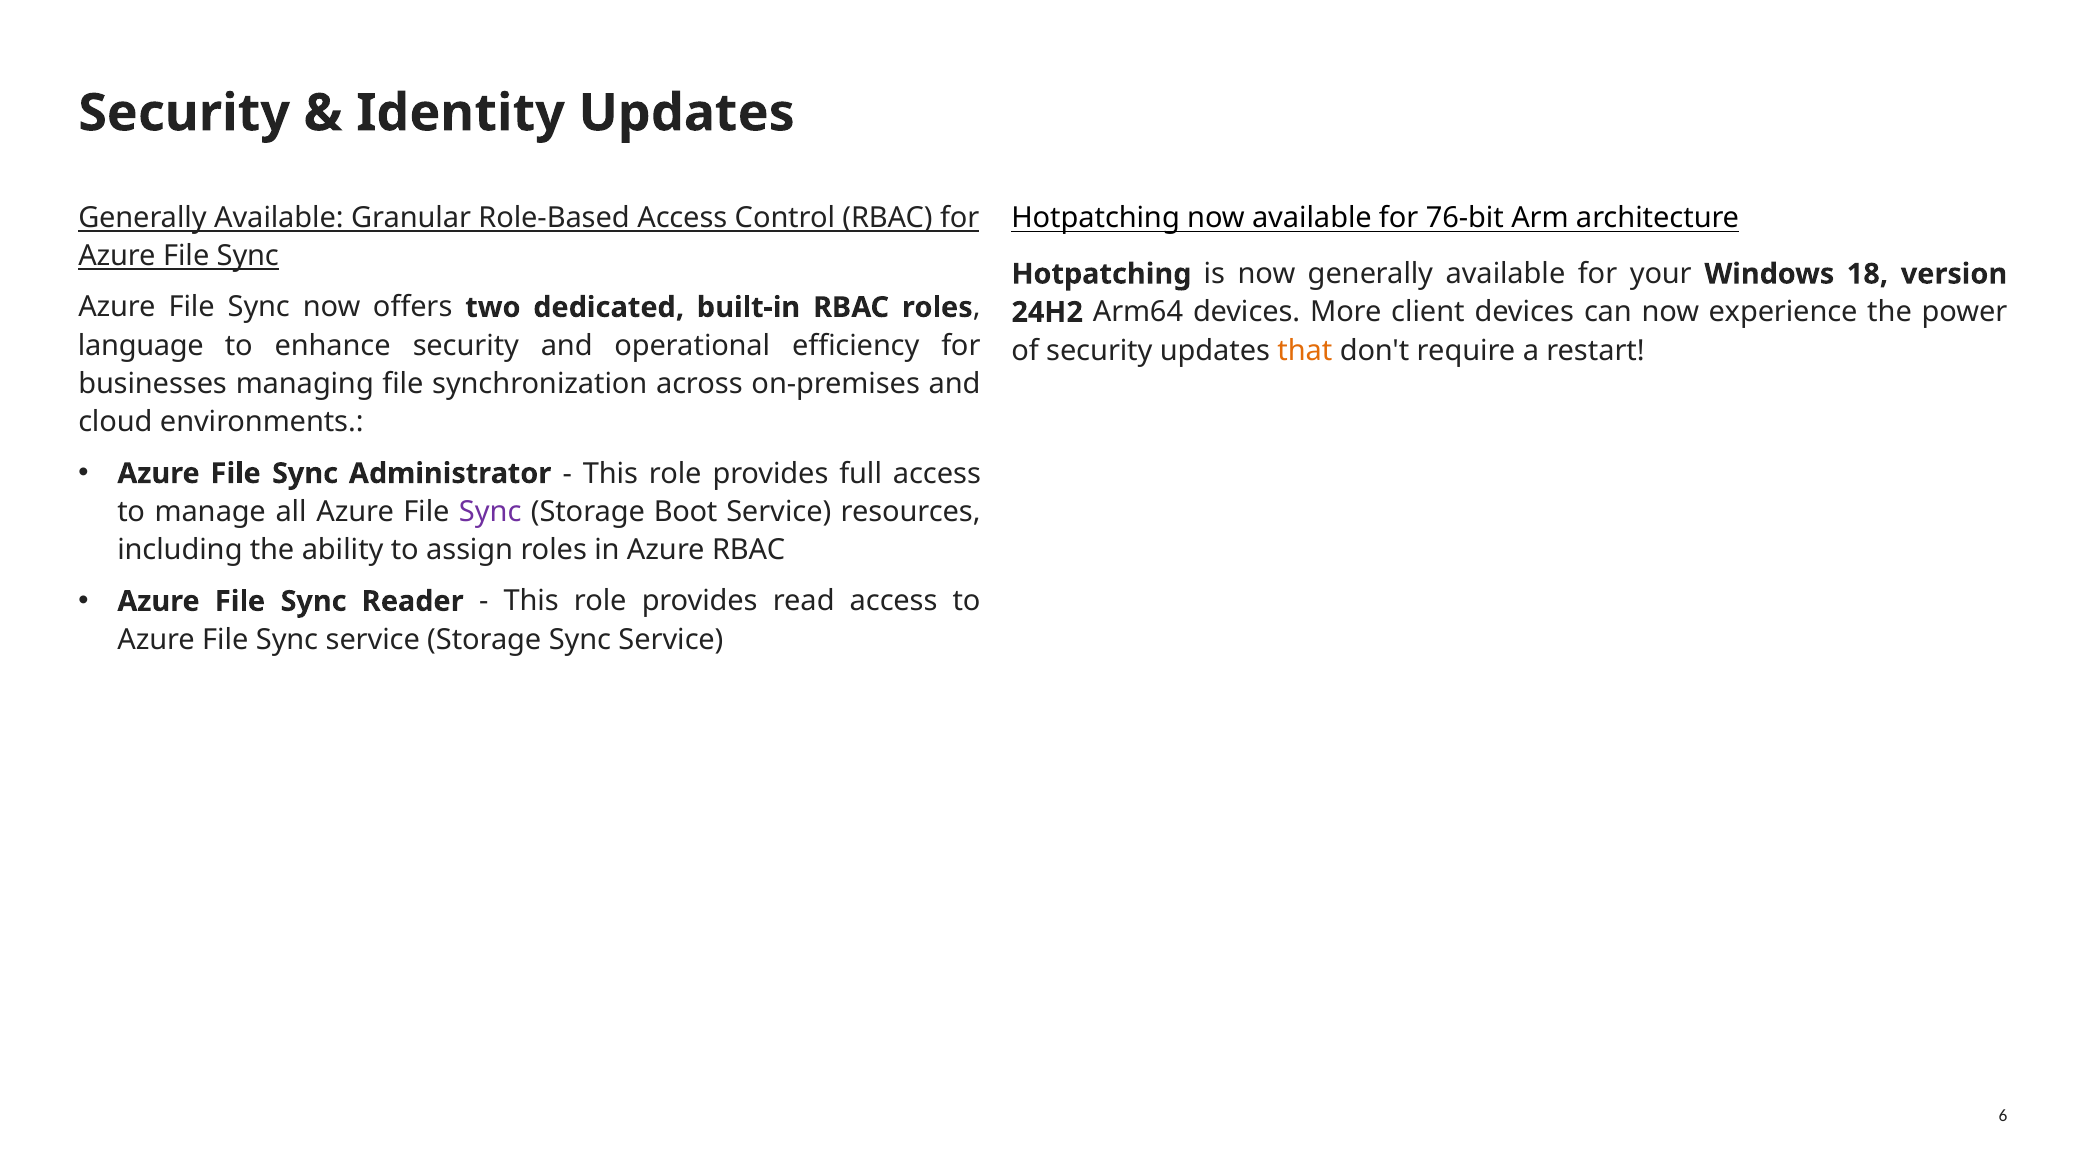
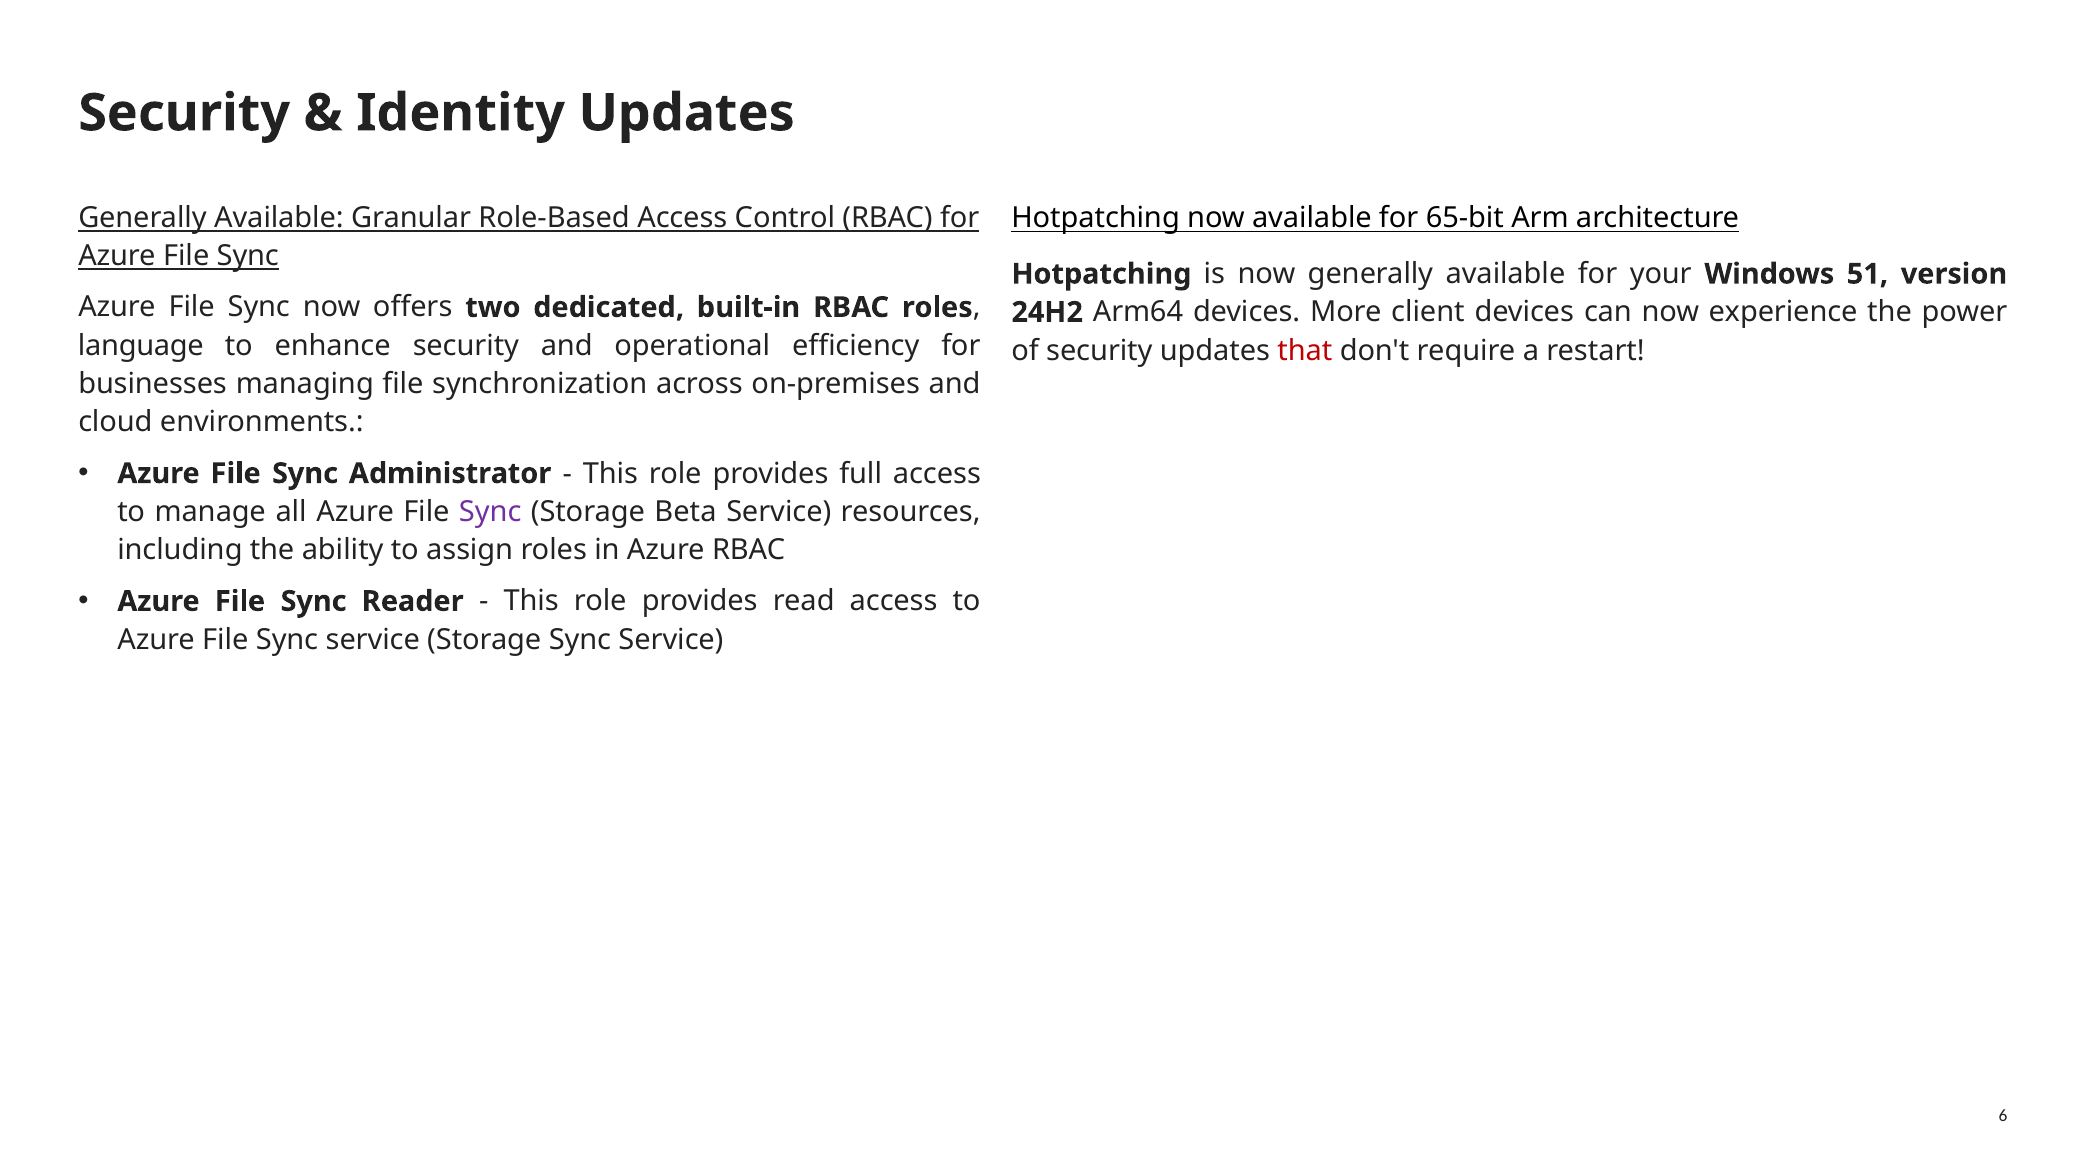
76-bit: 76-bit -> 65-bit (1465, 218)
18: 18 -> 51 (1867, 274)
that colour: orange -> red (1305, 351)
Boot: Boot -> Beta (685, 512)
